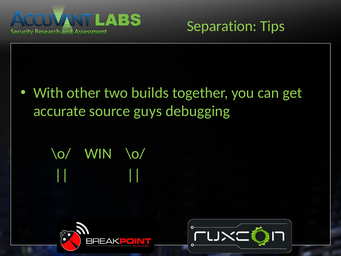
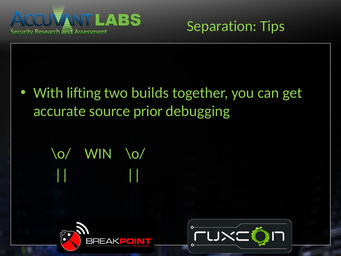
other: other -> lifting (84, 93)
guys: guys -> prior (148, 111)
